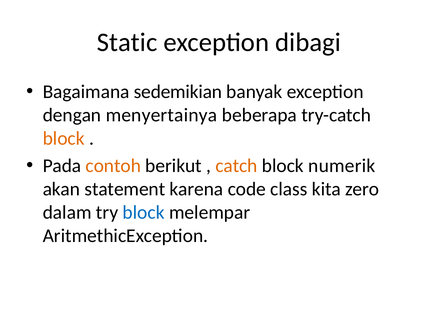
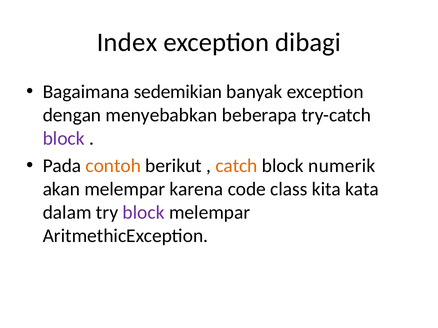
Static: Static -> Index (127, 42)
menyertainya: menyertainya -> menyebabkan (162, 115)
block colour: orange -> purple (64, 139)
akan statement: statement -> melempar (125, 189)
zero: zero -> kata (362, 189)
block colour: blue -> purple (144, 213)
